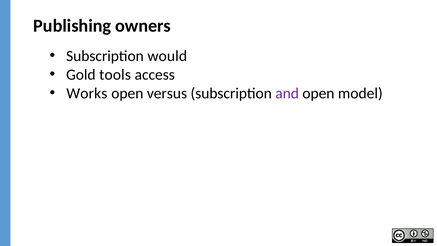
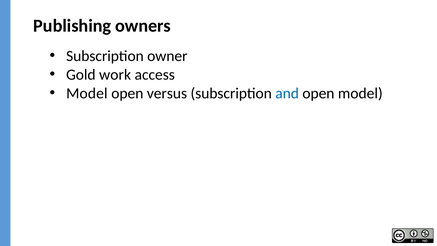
would: would -> owner (167, 56)
tools: tools -> work (115, 75)
Works: Works -> Model (87, 93)
and colour: purple -> blue (287, 93)
